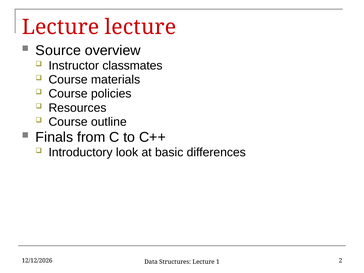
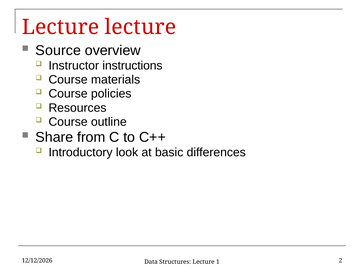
classmates: classmates -> instructions (132, 66)
Finals: Finals -> Share (54, 137)
